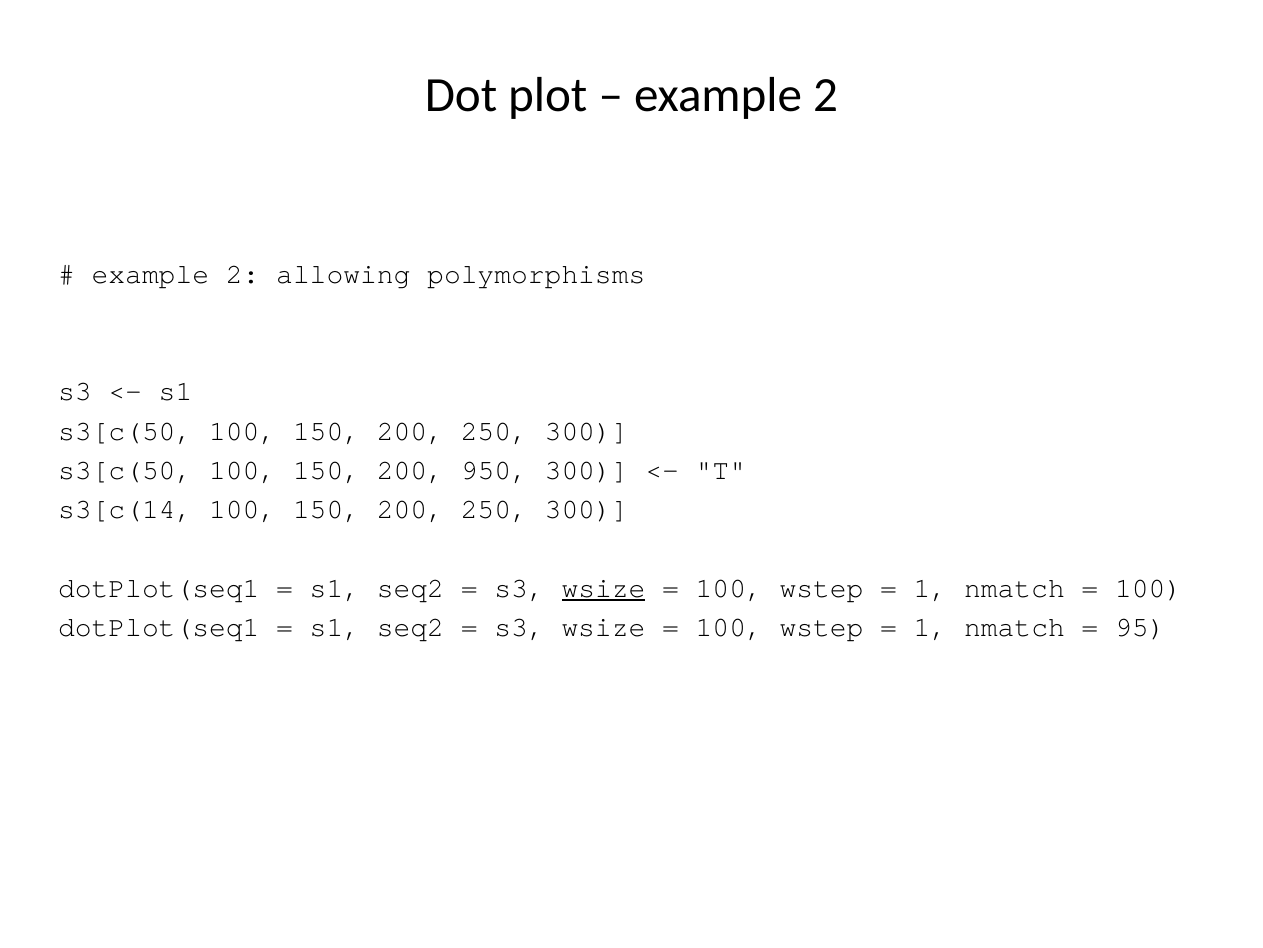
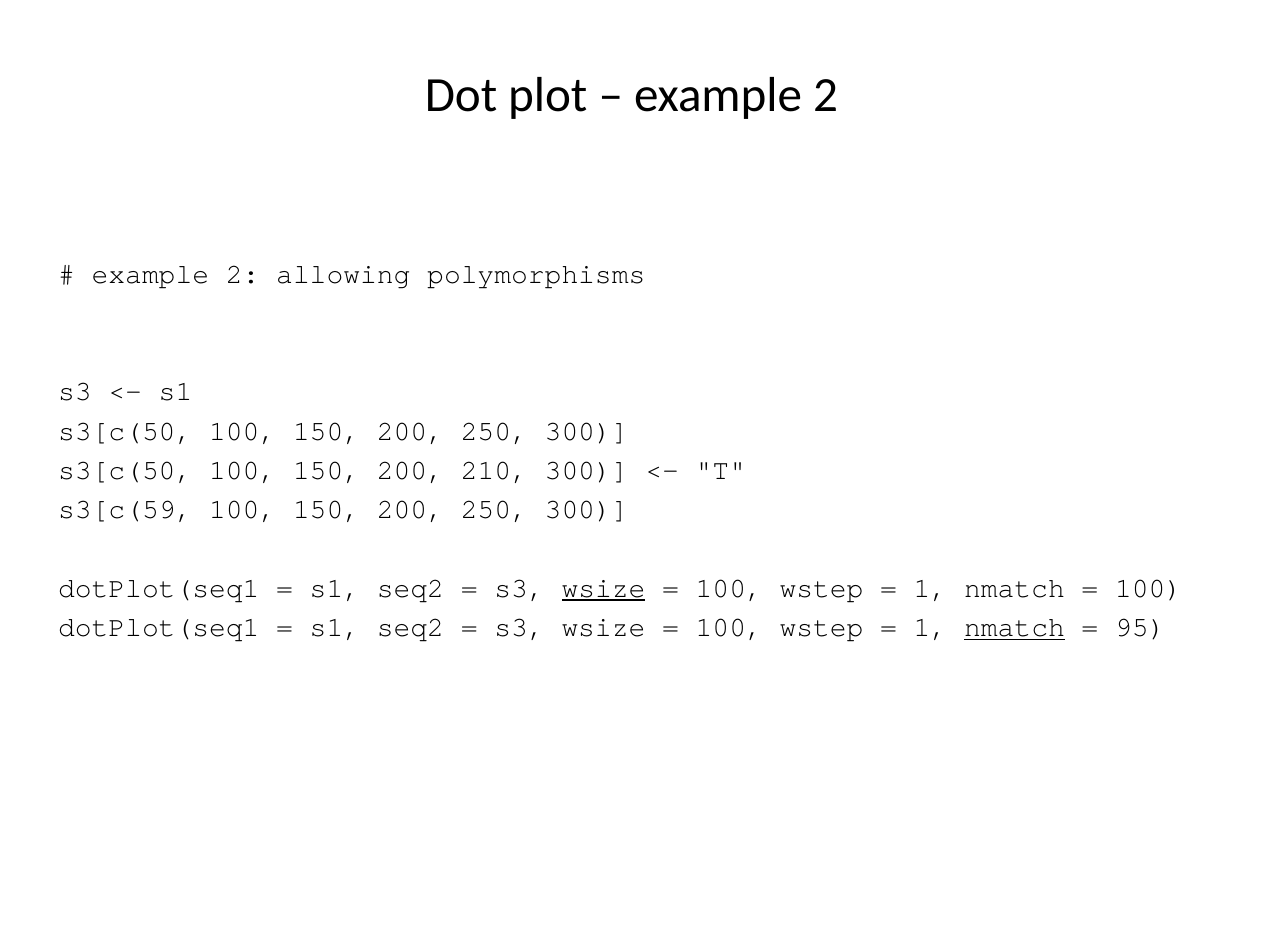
950: 950 -> 210 (494, 470)
s3[c(14: s3[c(14 -> s3[c(59 (125, 509)
nmatch underline: none -> present (1015, 627)
